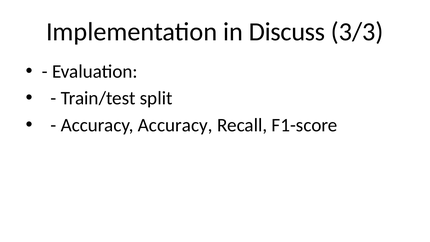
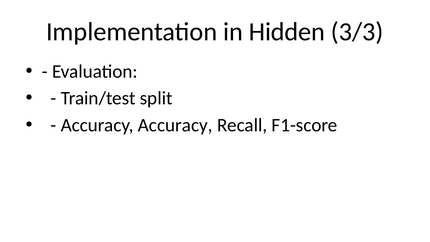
Discuss: Discuss -> Hidden (287, 32)
